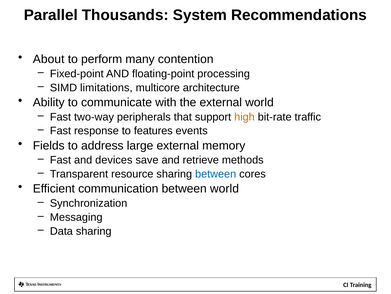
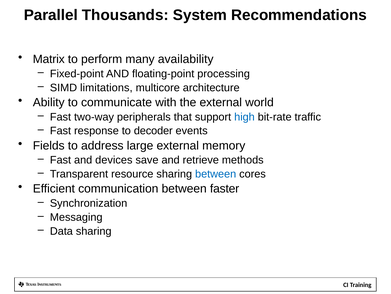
About: About -> Matrix (49, 59)
contention: contention -> availability (186, 59)
high colour: orange -> blue (244, 117)
features: features -> decoder (153, 131)
between world: world -> faster (225, 188)
